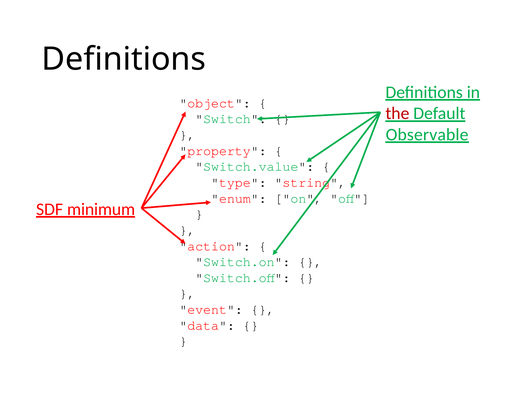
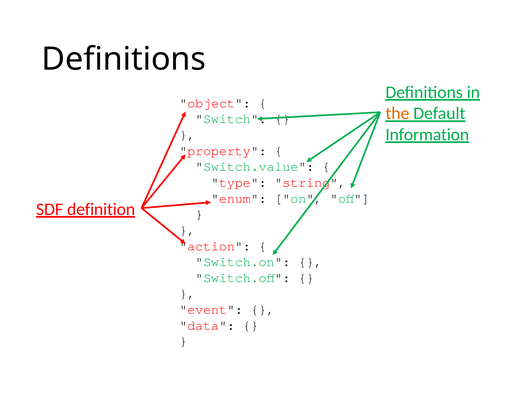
the colour: red -> orange (397, 113)
Observable: Observable -> Information (427, 135)
minimum: minimum -> definition (101, 209)
